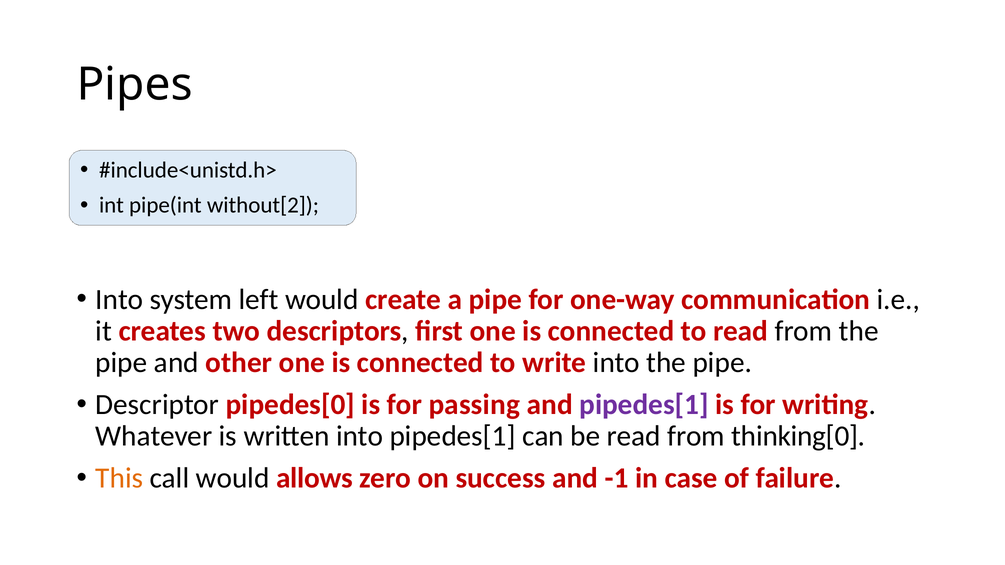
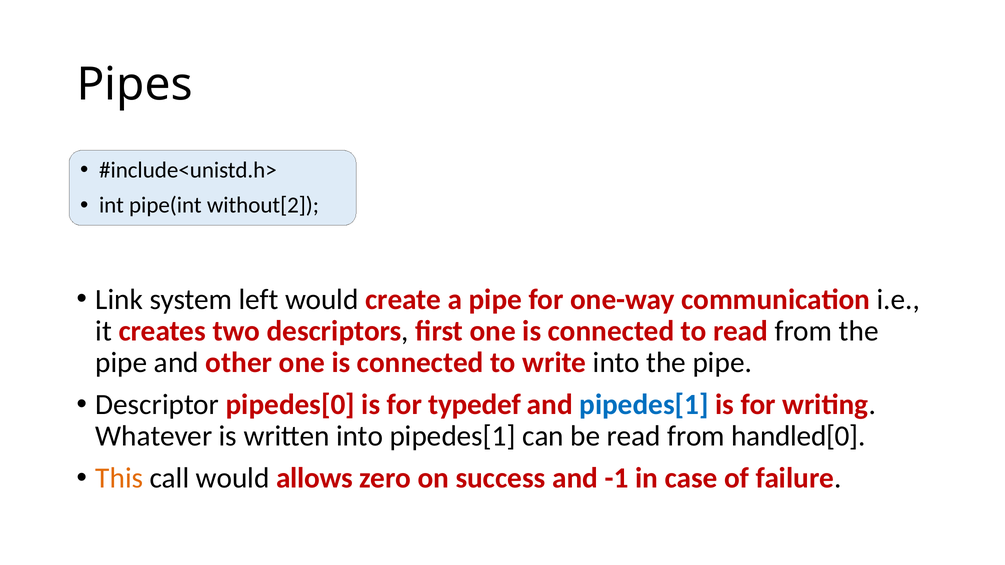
Into: Into -> Link (119, 300)
passing: passing -> typedef (475, 405)
pipedes[1 colour: purple -> blue (644, 405)
thinking[0: thinking[0 -> handled[0 (798, 436)
